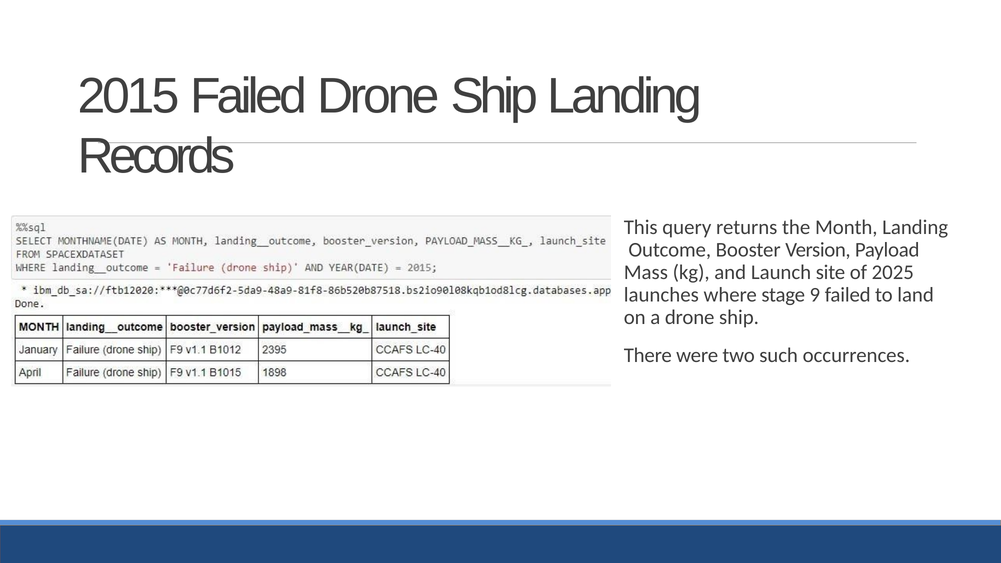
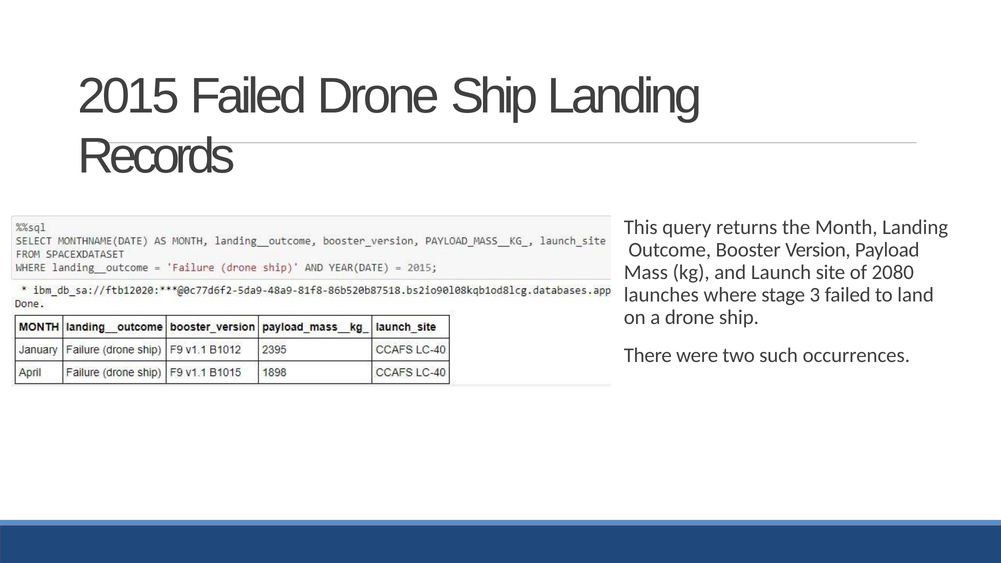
2025: 2025 -> 2080 (893, 272)
9: 9 -> 3 (815, 295)
